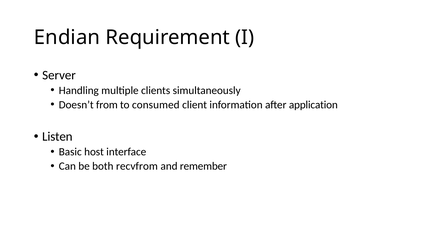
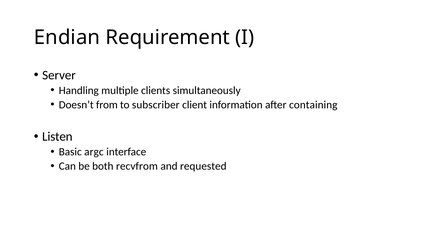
consumed: consumed -> subscriber (156, 105)
application: application -> containing (313, 105)
host: host -> argc (94, 152)
remember: remember -> requested (203, 166)
